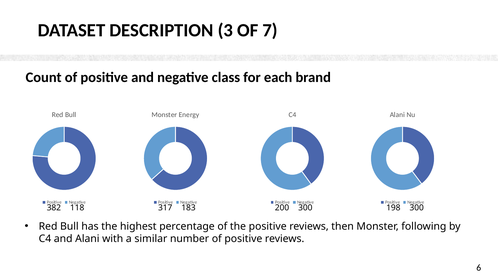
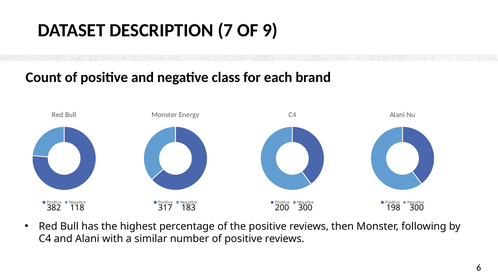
3: 3 -> 7 (225, 30)
7: 7 -> 9 (270, 30)
